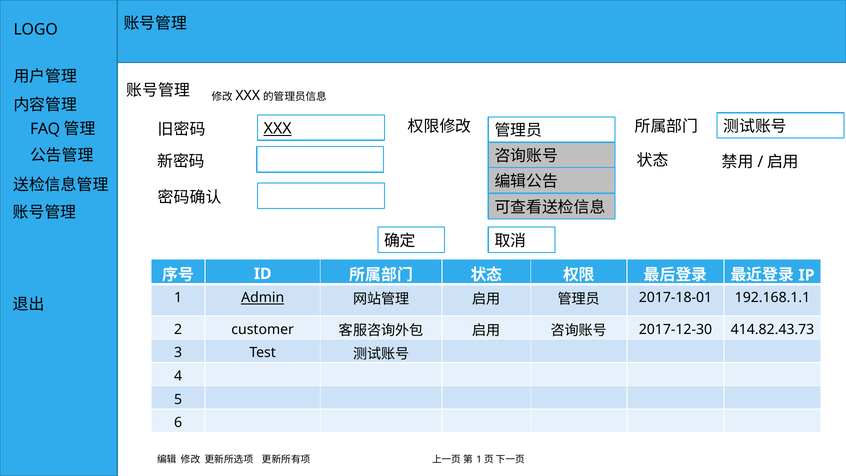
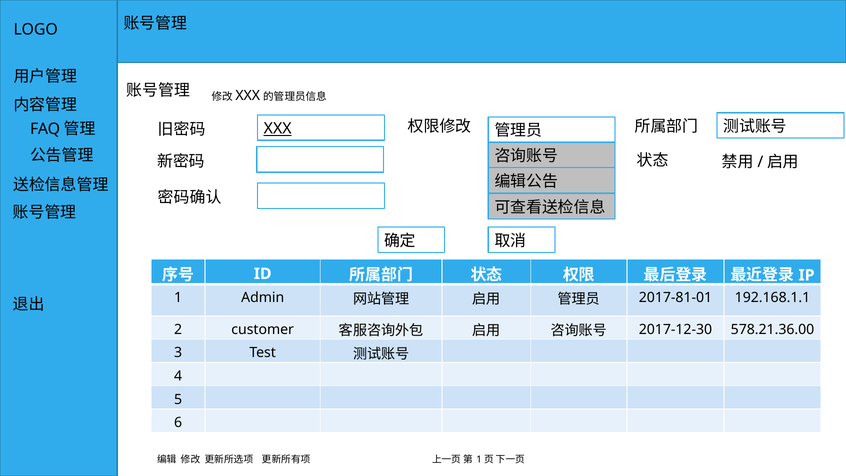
Admin underline: present -> none (263, 298)
2017-18-01: 2017-18-01 -> 2017-81-01 (675, 298)
414.82.43.73: 414.82.43.73 -> 578.21.36.00 (773, 329)
